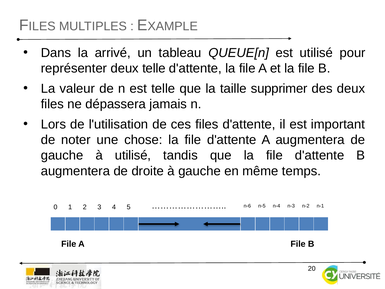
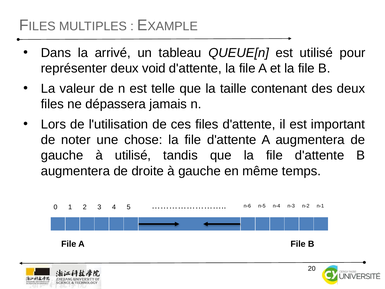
deux telle: telle -> void (154, 68)
supprimer: supprimer -> contenant (279, 88)
